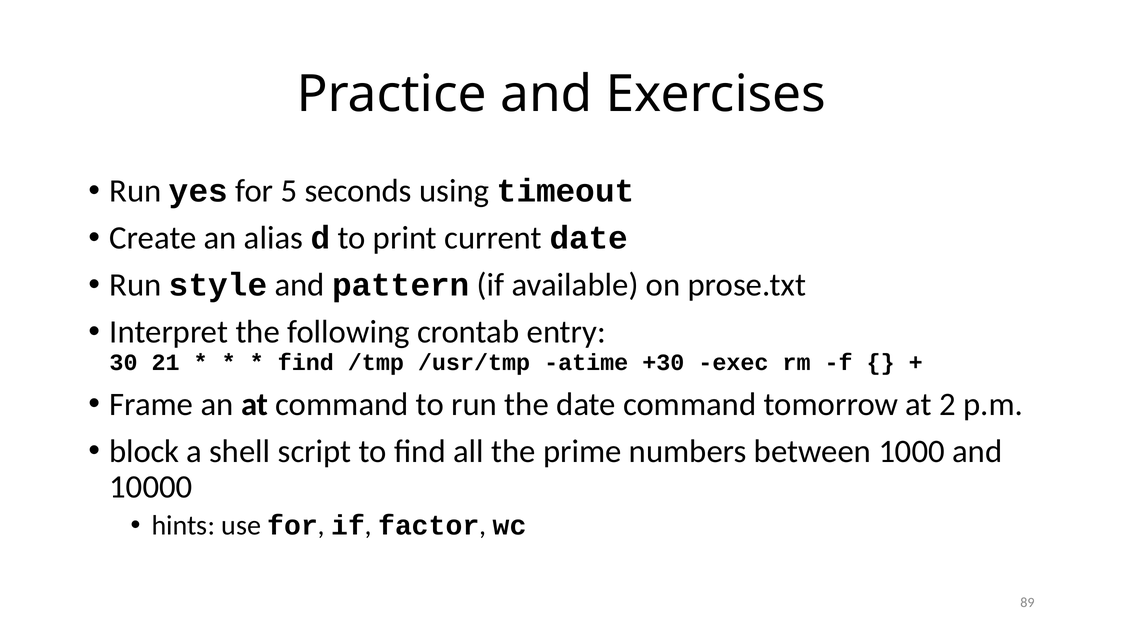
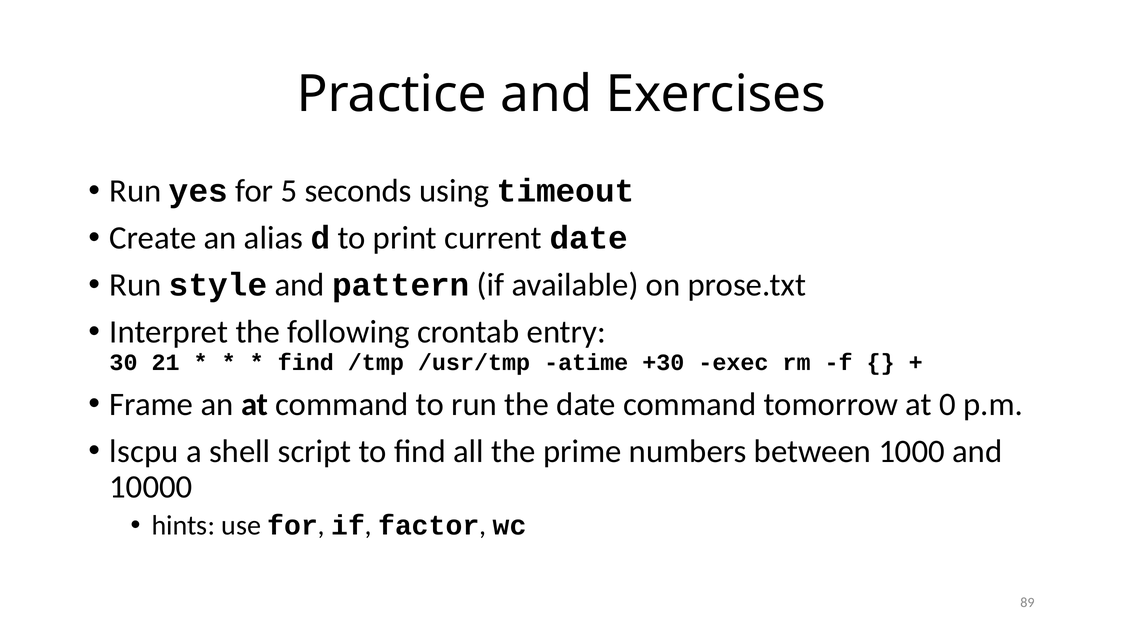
2: 2 -> 0 (948, 405)
block: block -> lscpu (144, 452)
